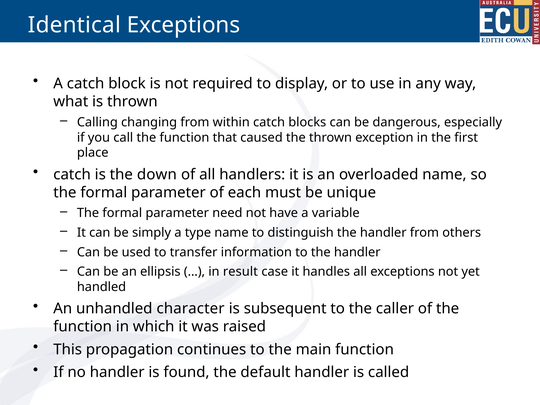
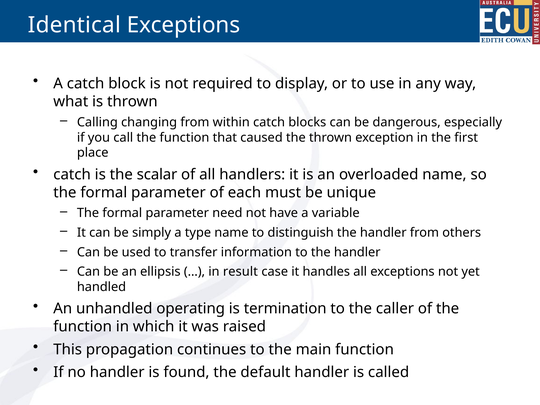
down: down -> scalar (157, 174)
character: character -> operating (191, 309)
subsequent: subsequent -> termination (285, 309)
